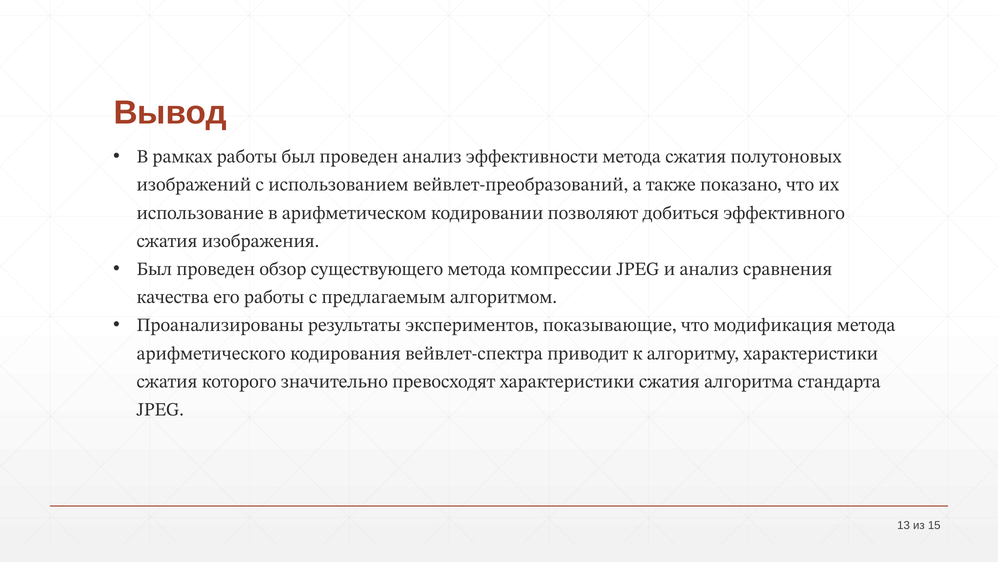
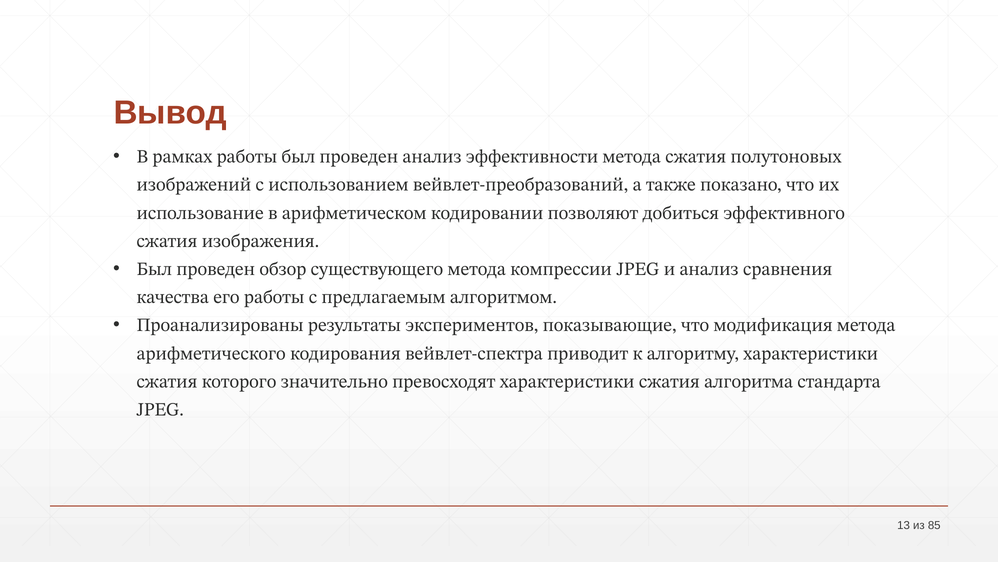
15: 15 -> 85 (934, 525)
